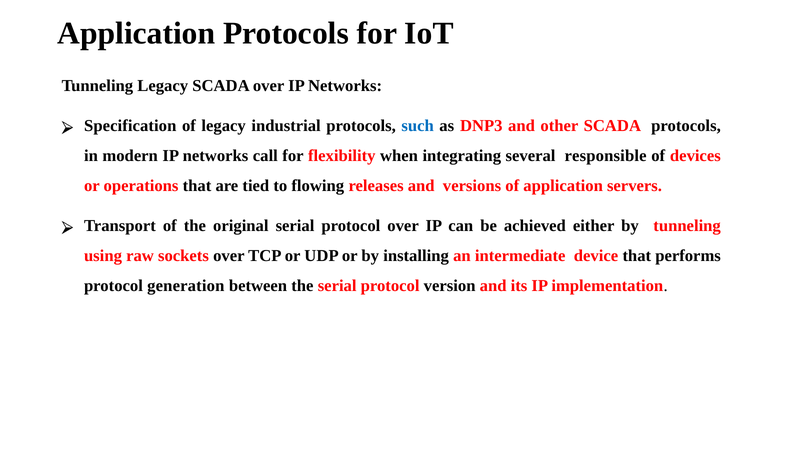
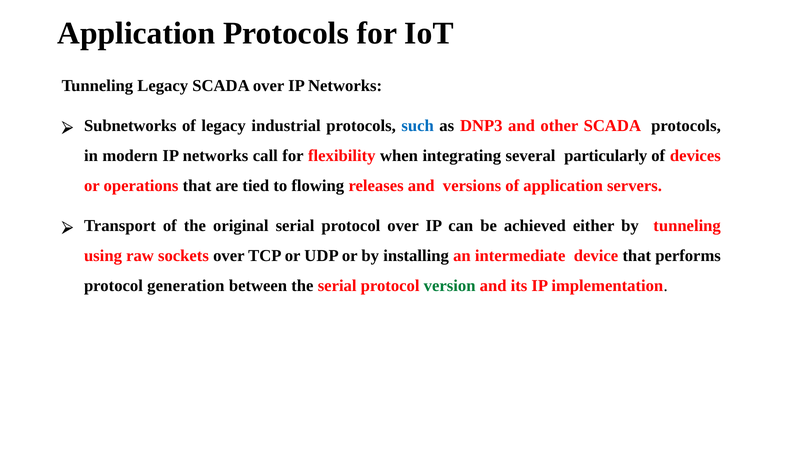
Specification: Specification -> Subnetworks (130, 126)
responsible: responsible -> particularly (606, 156)
version colour: black -> green (450, 286)
